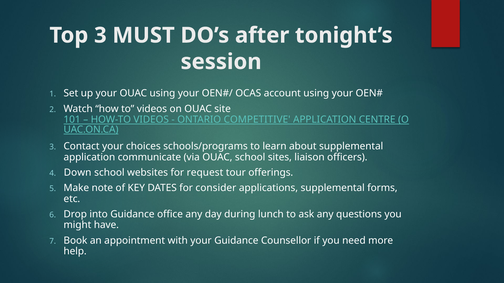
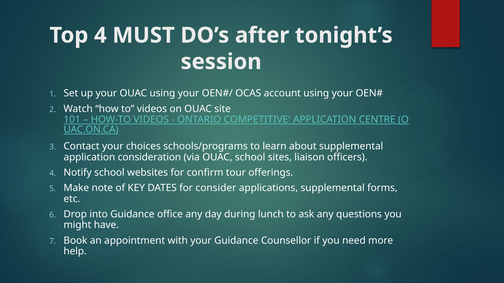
Top 3: 3 -> 4 (100, 35)
communicate: communicate -> consideration (149, 157)
Down: Down -> Notify (78, 173)
request: request -> confirm (205, 173)
